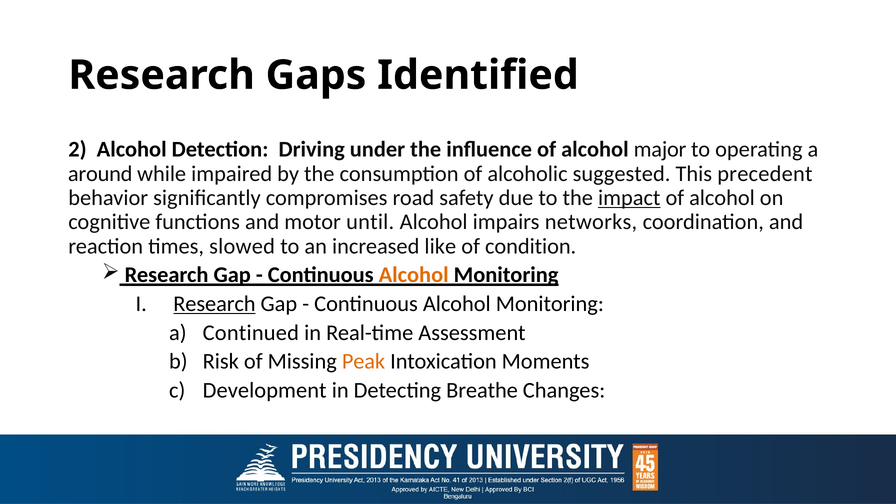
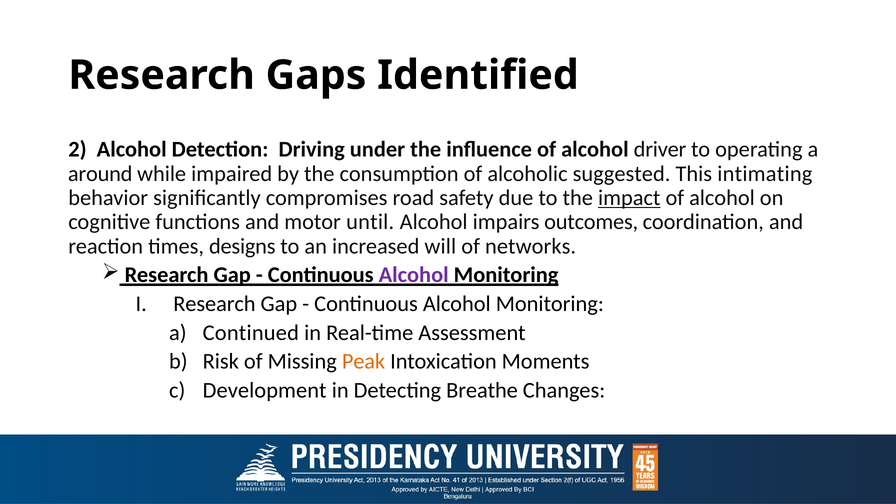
major: major -> driver (660, 149)
precedent: precedent -> intimating (765, 174)
networks: networks -> outcomes (591, 222)
slowed: slowed -> designs (242, 246)
like: like -> will (440, 246)
condition: condition -> networks (531, 246)
Alcohol colour: orange -> purple (414, 275)
Research underline: present -> none (214, 304)
